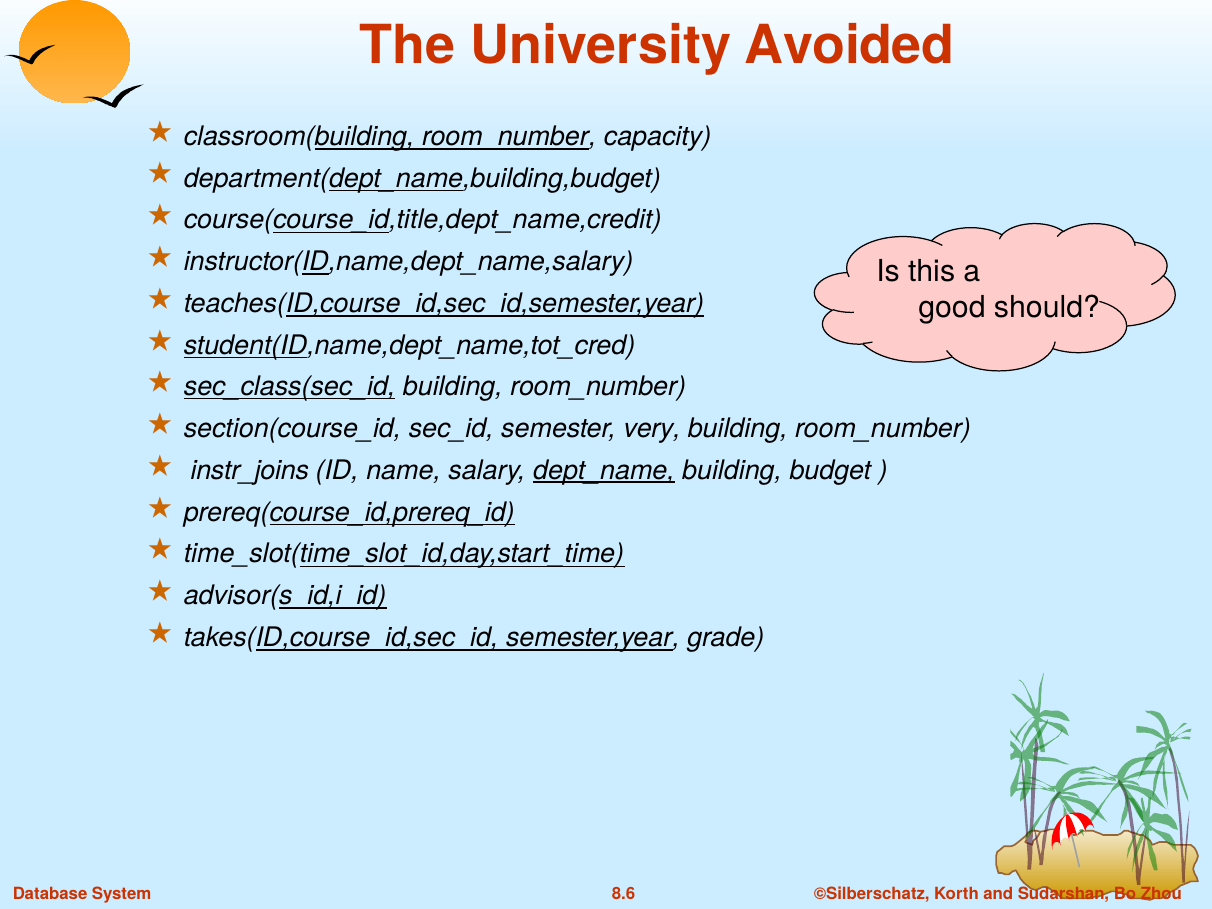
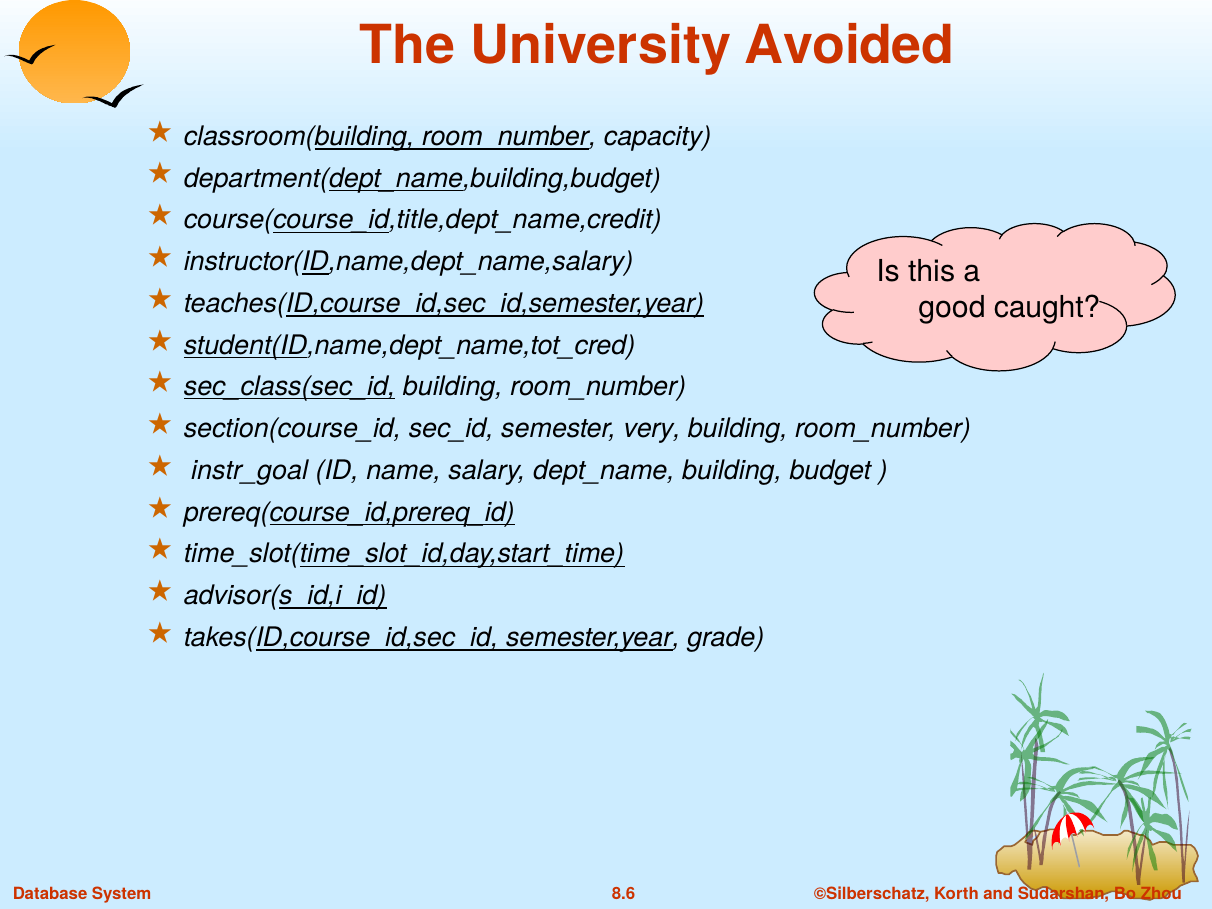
should: should -> caught (1047, 308)
instr_joins: instr_joins -> instr_goal (250, 470)
dept_name underline: present -> none (604, 470)
